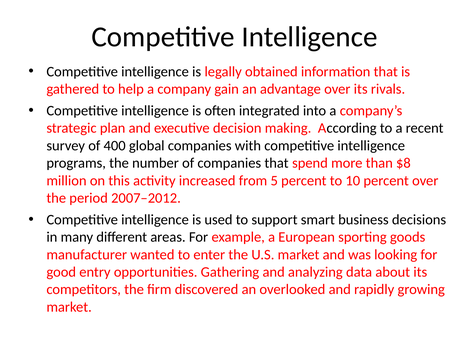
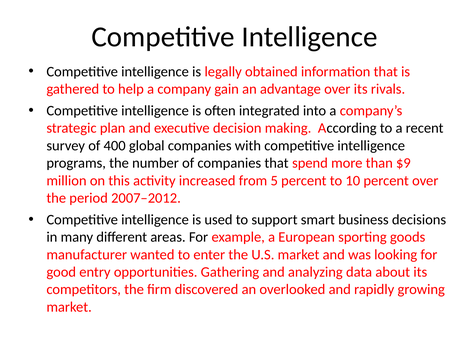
$8: $8 -> $9 (403, 163)
